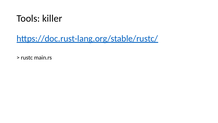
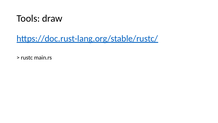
killer: killer -> draw (52, 18)
